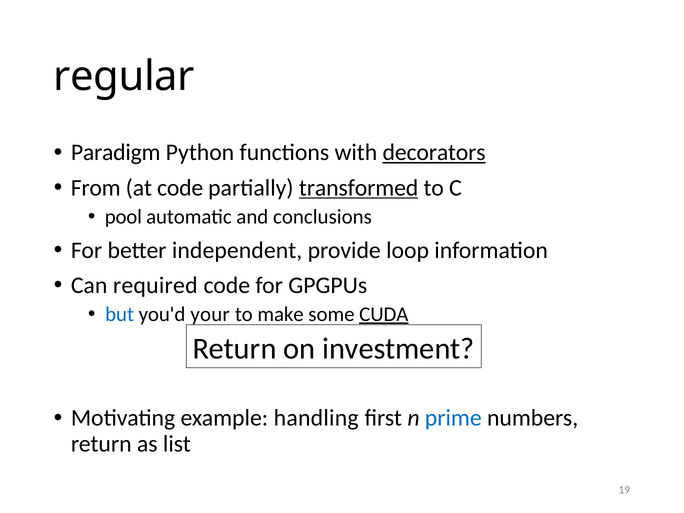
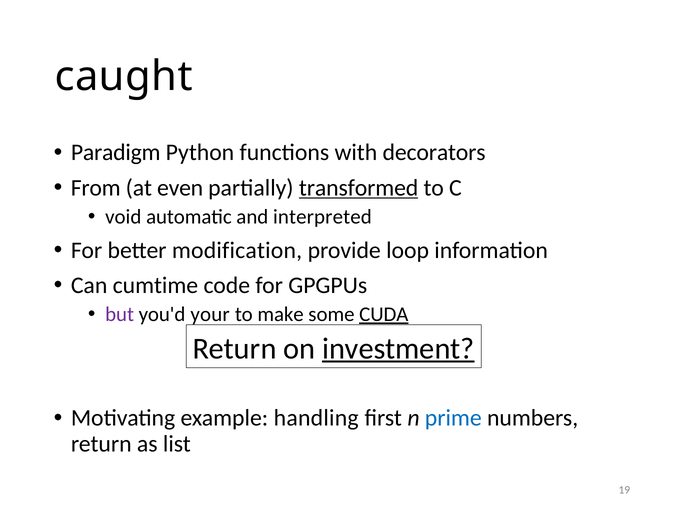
regular: regular -> caught (124, 77)
decorators underline: present -> none (434, 153)
at code: code -> even (180, 188)
pool: pool -> void (123, 217)
conclusions: conclusions -> interpreted (322, 217)
independent: independent -> modification (237, 250)
required: required -> cumtime (155, 285)
but colour: blue -> purple (120, 314)
investment underline: none -> present (398, 349)
